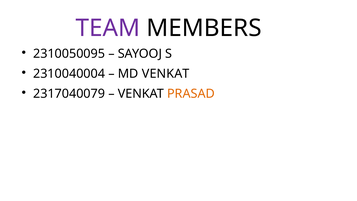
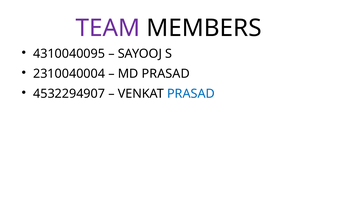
2310050095: 2310050095 -> 4310040095 (69, 54)
MD VENKAT: VENKAT -> PRASAD (166, 74)
2317040079: 2317040079 -> 4532294907 (69, 94)
PRASAD colour: orange -> blue (191, 94)
